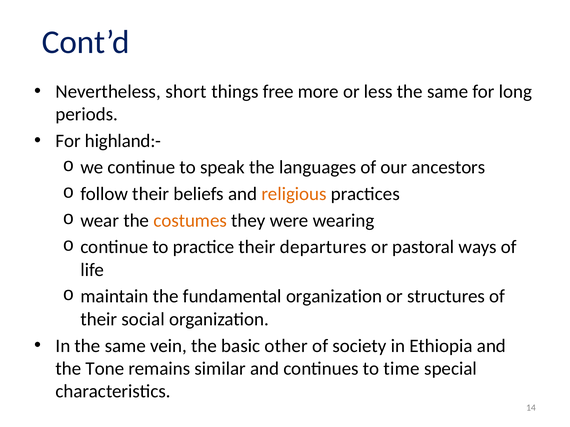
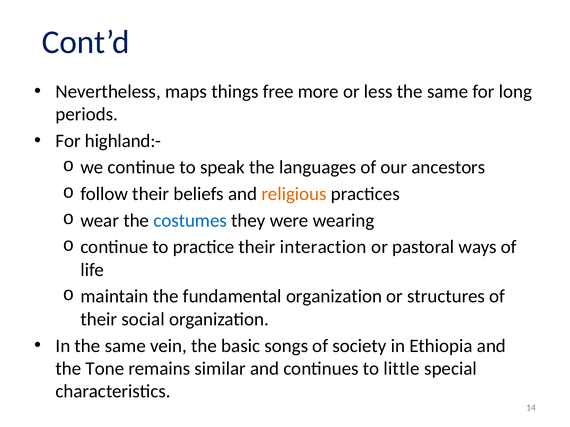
short: short -> maps (186, 92)
costumes colour: orange -> blue (190, 221)
departures: departures -> interaction (323, 247)
other: other -> songs (286, 346)
time: time -> little (402, 369)
